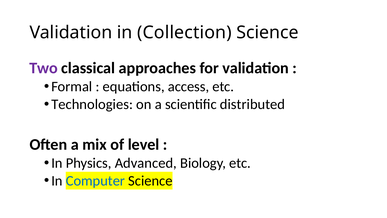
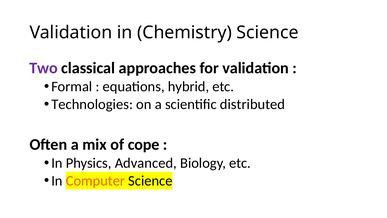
Collection: Collection -> Chemistry (184, 33)
access: access -> hybrid (189, 87)
level: level -> cope (144, 144)
Computer colour: blue -> orange (95, 180)
